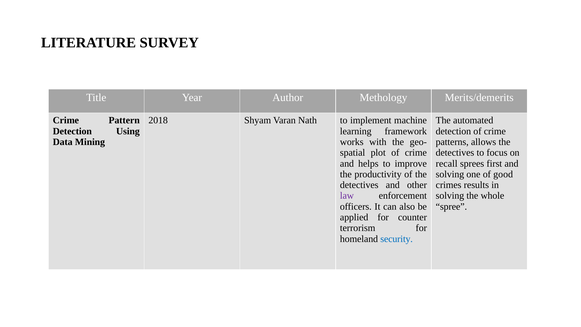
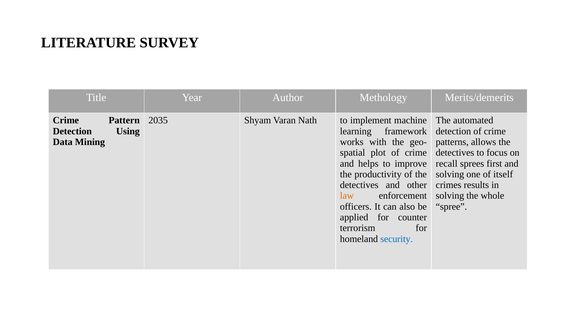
2018: 2018 -> 2035 (158, 120)
good: good -> itself (503, 174)
law colour: purple -> orange (347, 196)
